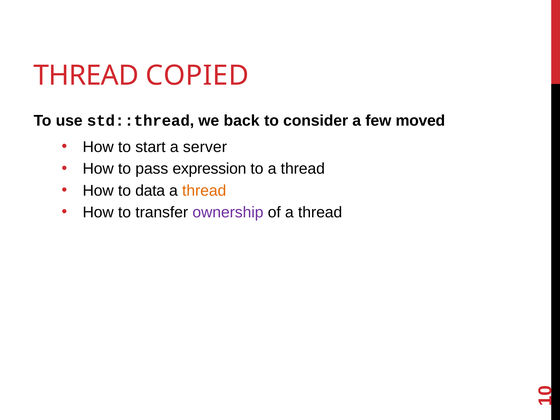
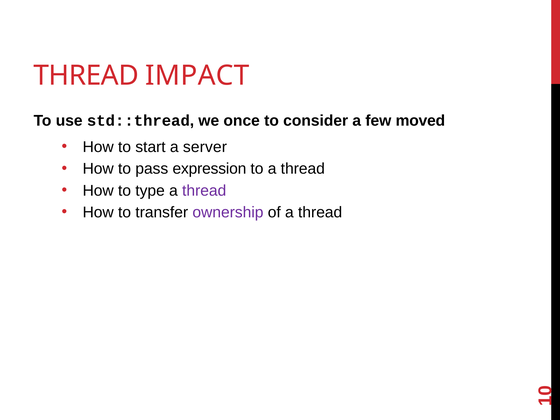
COPIED: COPIED -> IMPACT (197, 76)
back: back -> once (242, 121)
data: data -> type (150, 191)
thread colour: orange -> purple (204, 191)
